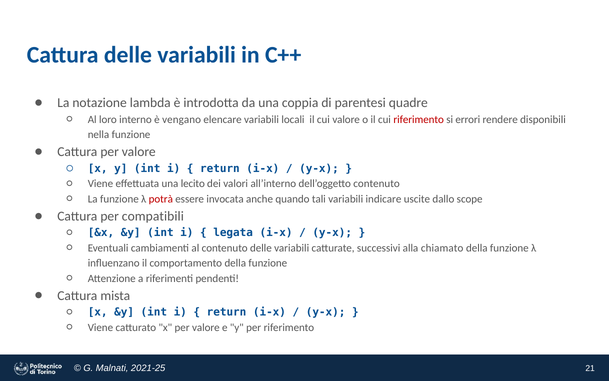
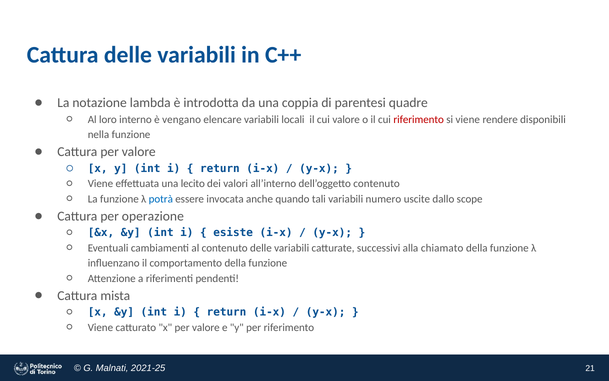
si errori: errori -> viene (468, 119)
potrà colour: red -> blue (161, 199)
indicare: indicare -> numero (383, 199)
compatibili: compatibili -> operazione (153, 216)
legata: legata -> esiste (233, 233)
